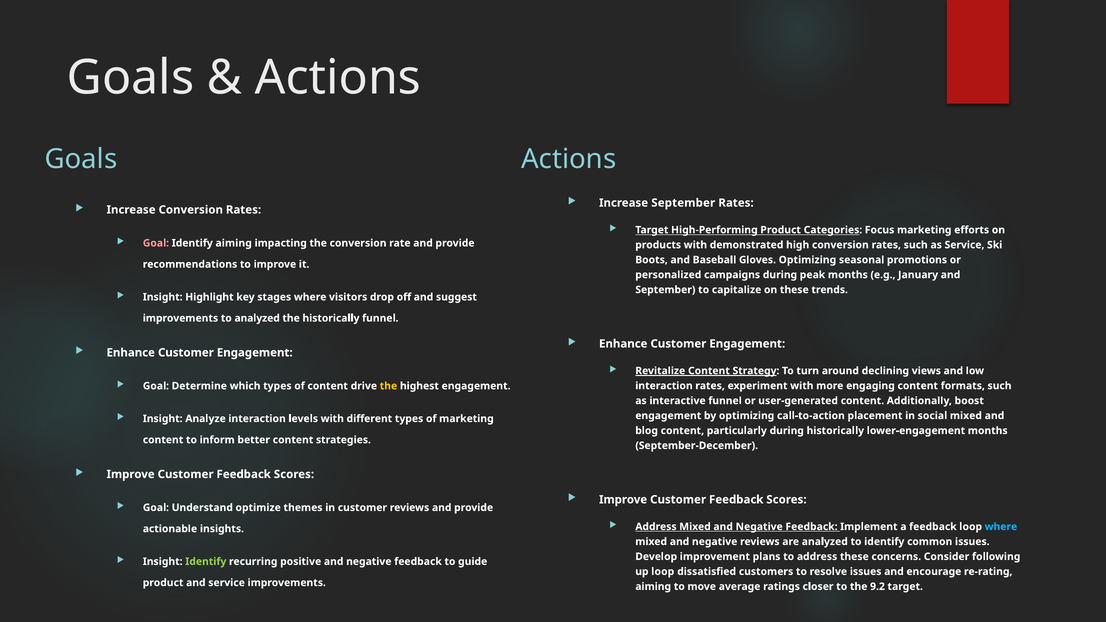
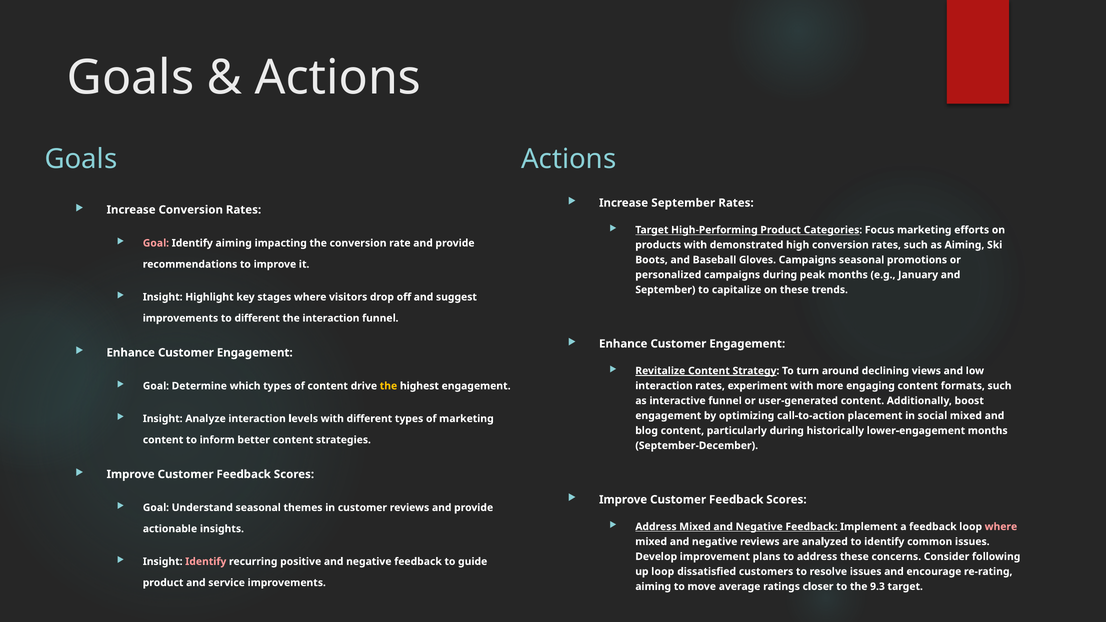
as Service: Service -> Aiming (964, 245)
Gloves Optimizing: Optimizing -> Campaigns (807, 260)
to analyzed: analyzed -> different (257, 318)
the historically: historically -> interaction (331, 318)
Understand optimize: optimize -> seasonal (258, 508)
where colour: light blue -> pink (1001, 527)
Identify colour: light green -> pink (206, 562)
9.2: 9.2 -> 9.3 (877, 587)
